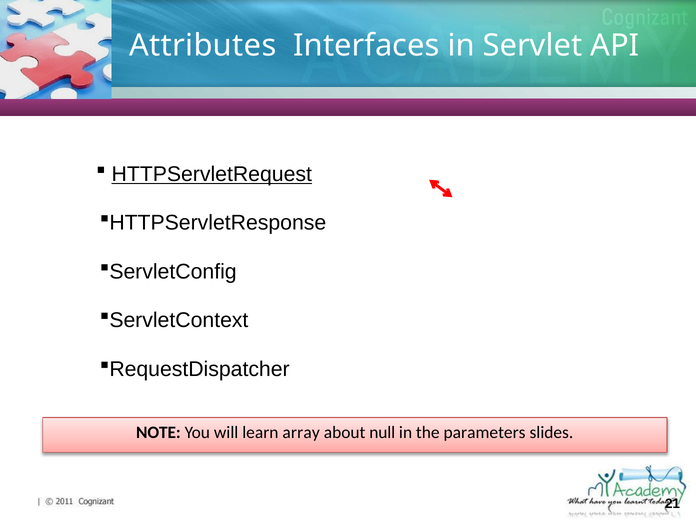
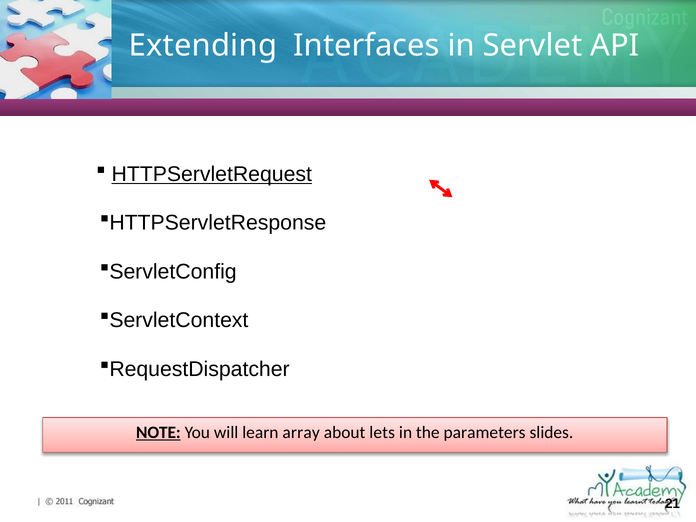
Attributes: Attributes -> Extending (203, 46)
NOTE underline: none -> present (158, 433)
null: null -> lets (382, 433)
